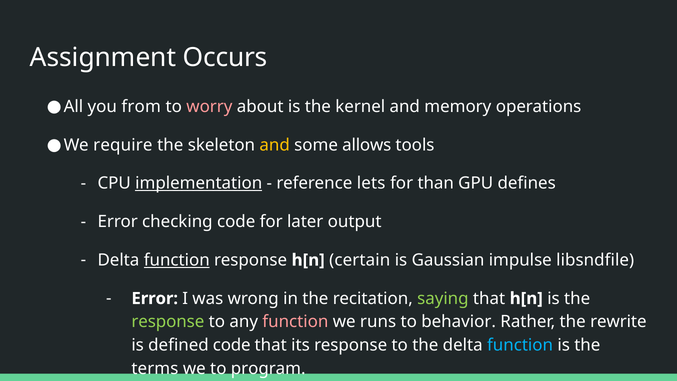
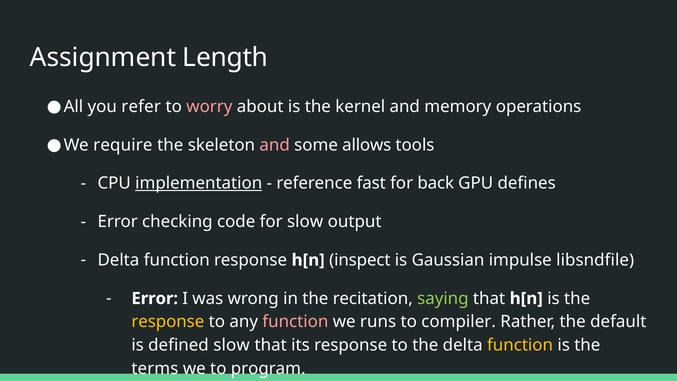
Occurs: Occurs -> Length (225, 57)
you from: from -> refer (141, 106)
and colour: yellow -> pink (275, 145)
lets: lets -> fast (371, 183)
than: than -> back (436, 183)
for later: later -> slow (305, 222)
function underline: present -> none (177, 260)
certain: certain -> inspect (360, 260)
response colour: light green -> yellow (168, 322)
behavior: behavior -> compiler (459, 322)
rewrite: rewrite -> default (618, 322)
defined code: code -> slow (232, 345)
function colour: light blue -> yellow (520, 345)
